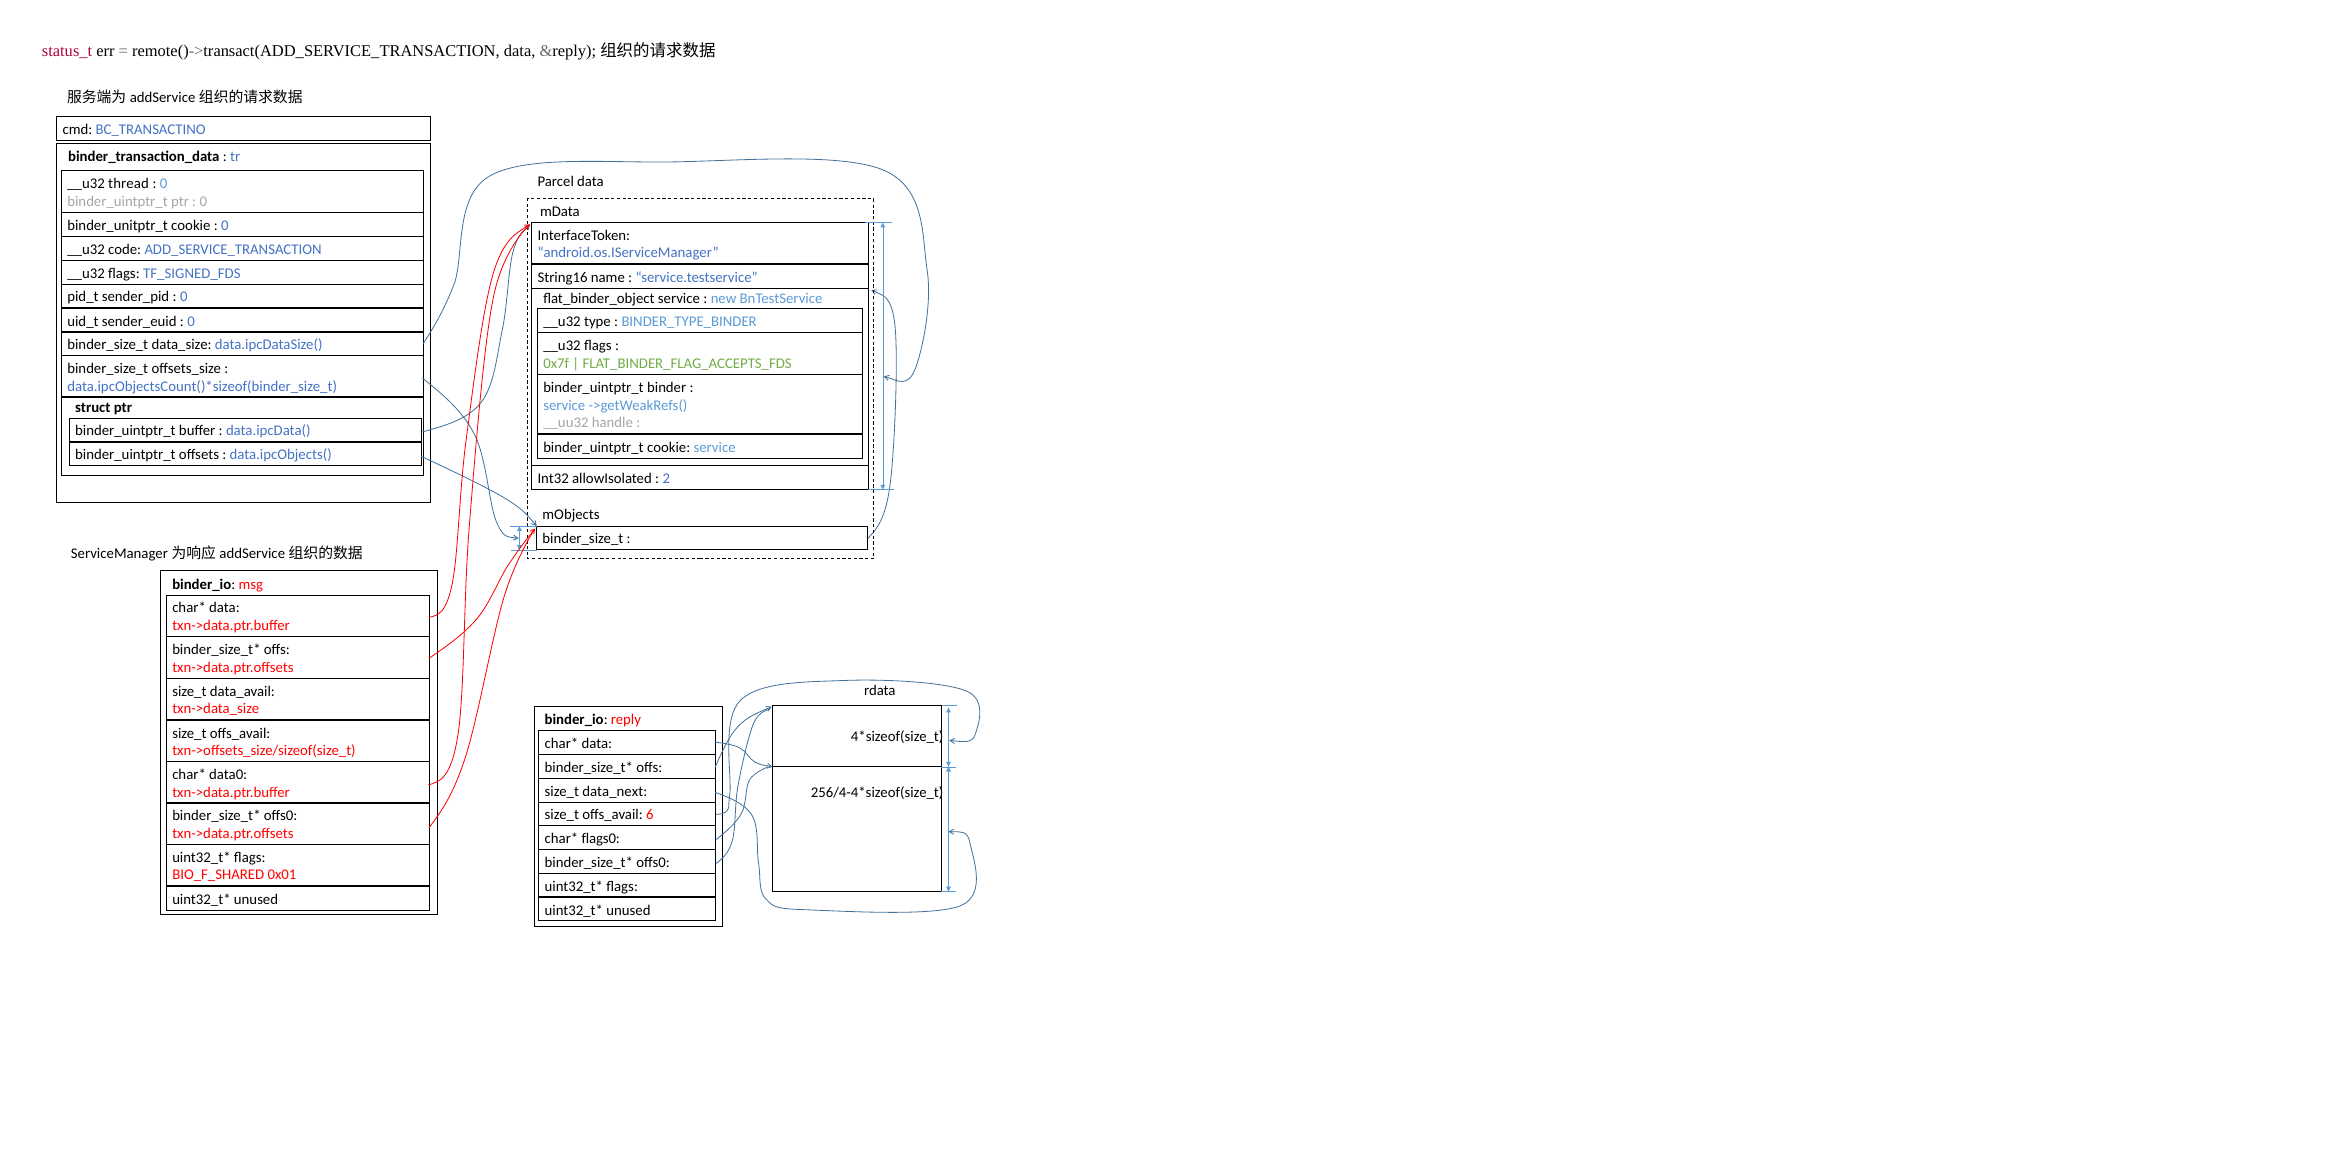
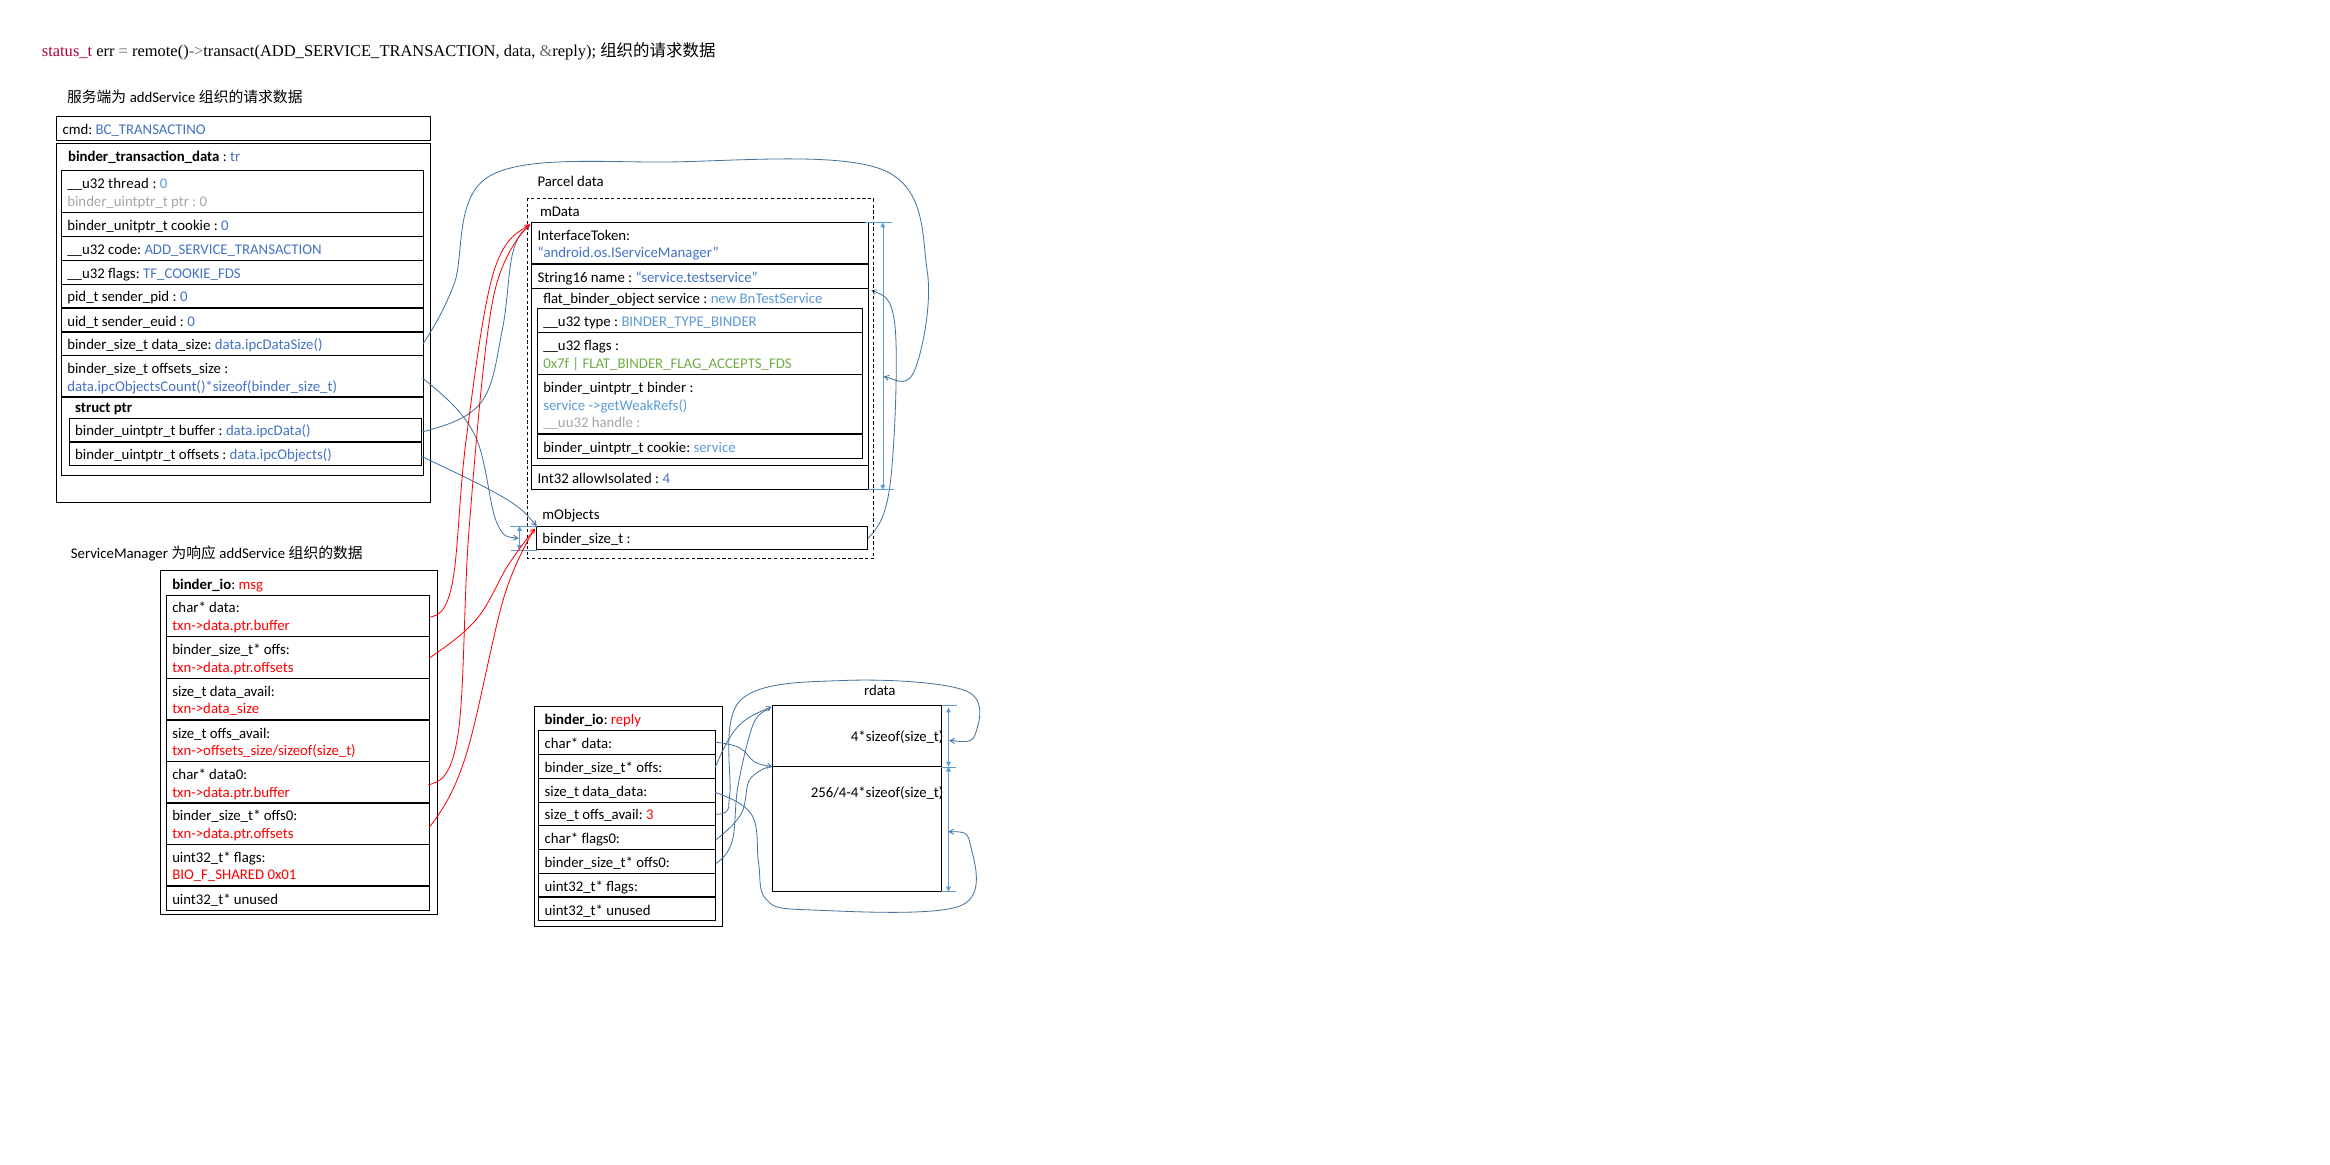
TF_SIGNED_FDS: TF_SIGNED_FDS -> TF_COOKIE_FDS (192, 273)
2: 2 -> 4 (666, 479)
data_next: data_next -> data_data (615, 791)
6: 6 -> 3 (650, 815)
